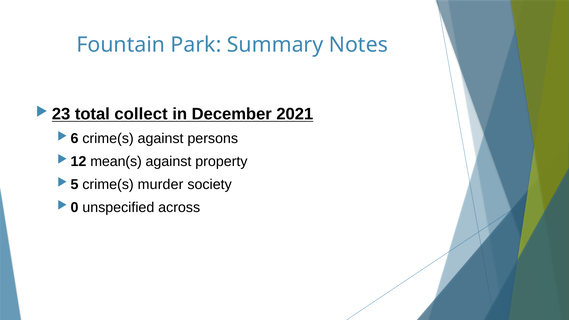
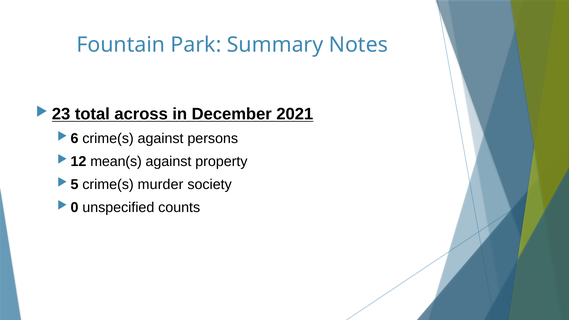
collect: collect -> across (141, 114)
across: across -> counts (179, 207)
